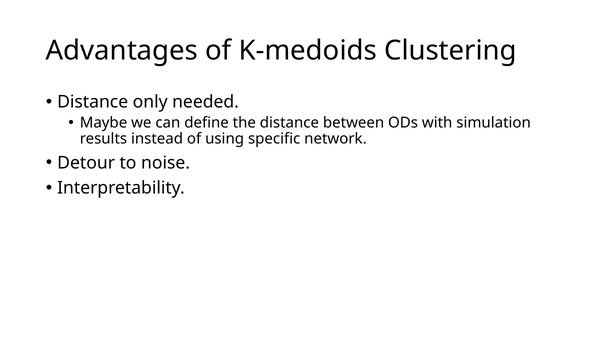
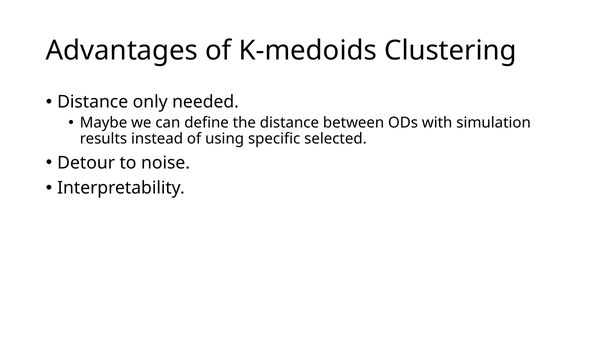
network: network -> selected (335, 139)
